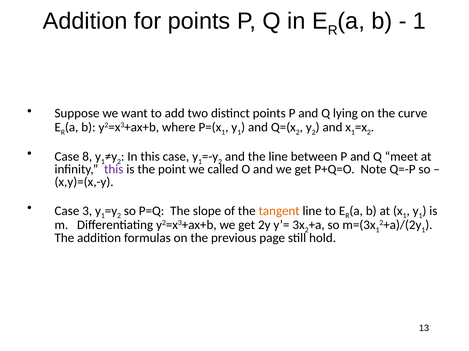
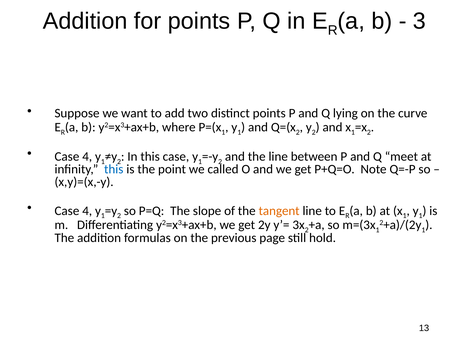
1: 1 -> 3 (420, 21)
8: 8 -> 4 (87, 157)
this colour: purple -> blue (114, 170)
3: 3 -> 4 (87, 211)
